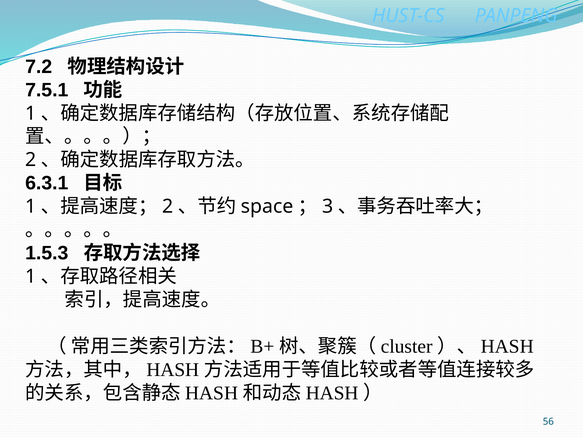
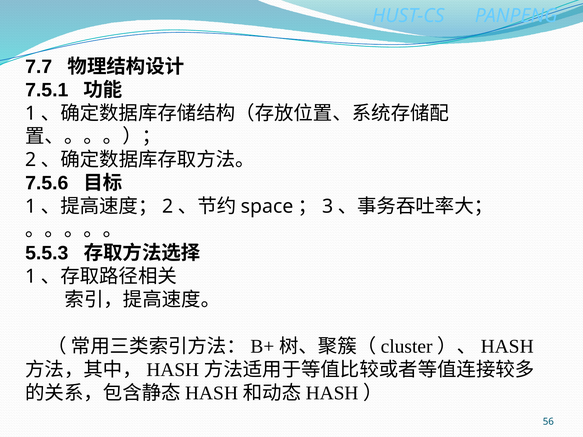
7.2: 7.2 -> 7.7 (39, 67)
6.3.1: 6.3.1 -> 7.5.6 (47, 183)
1.5.3: 1.5.3 -> 5.5.3 (47, 253)
